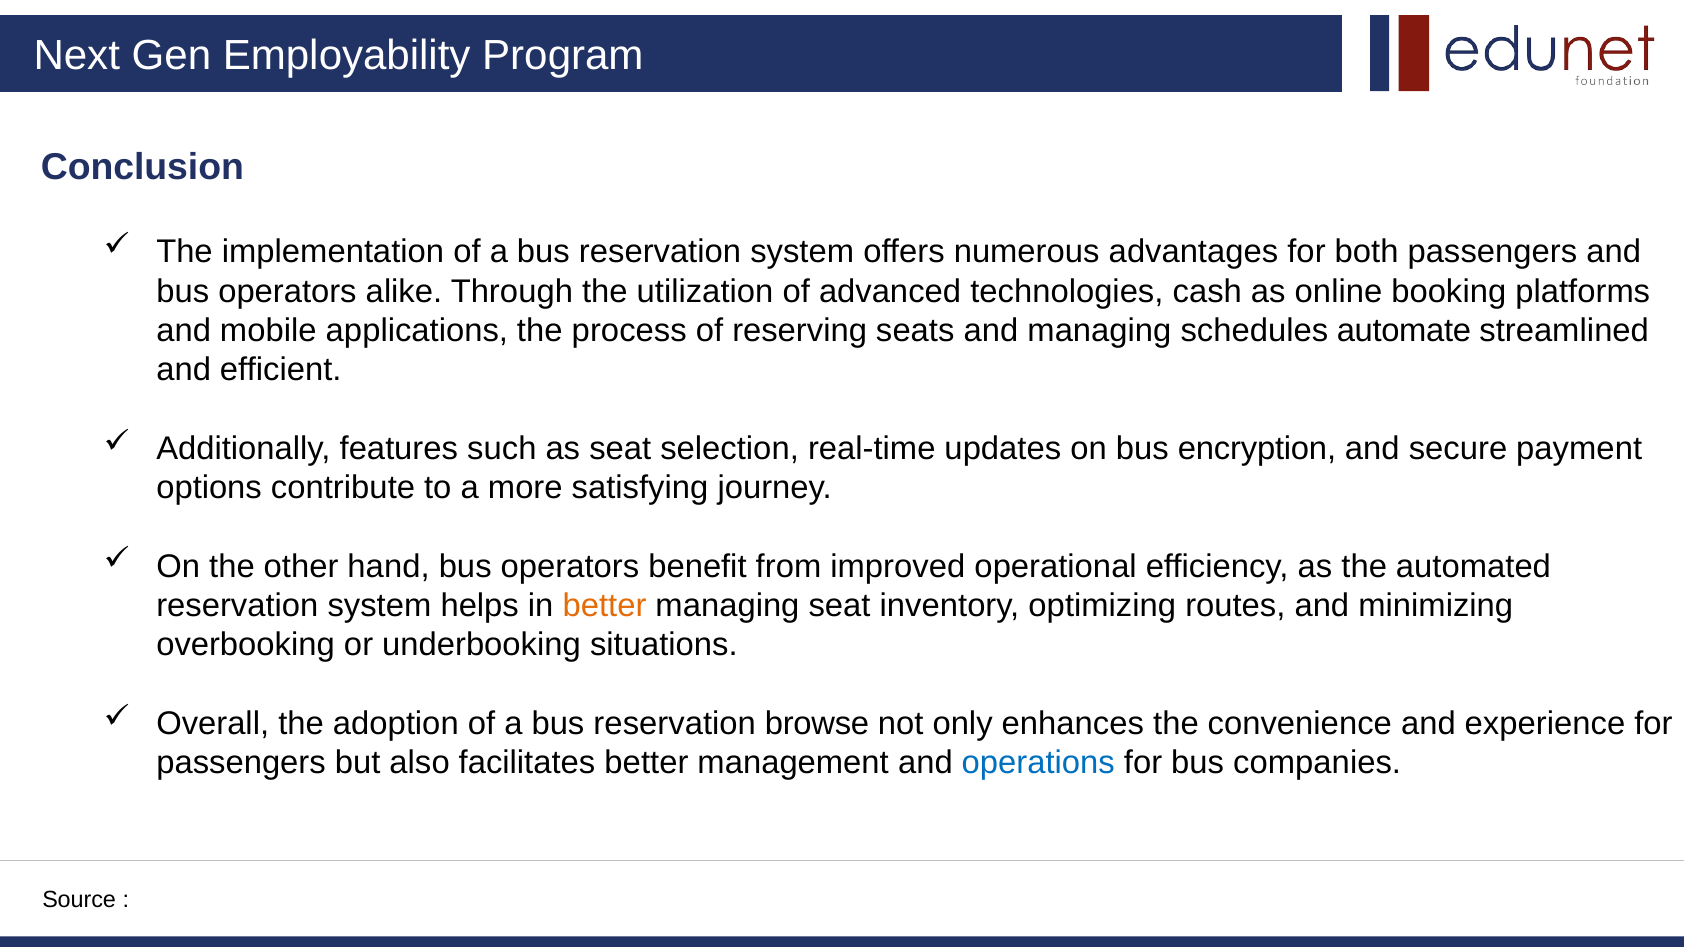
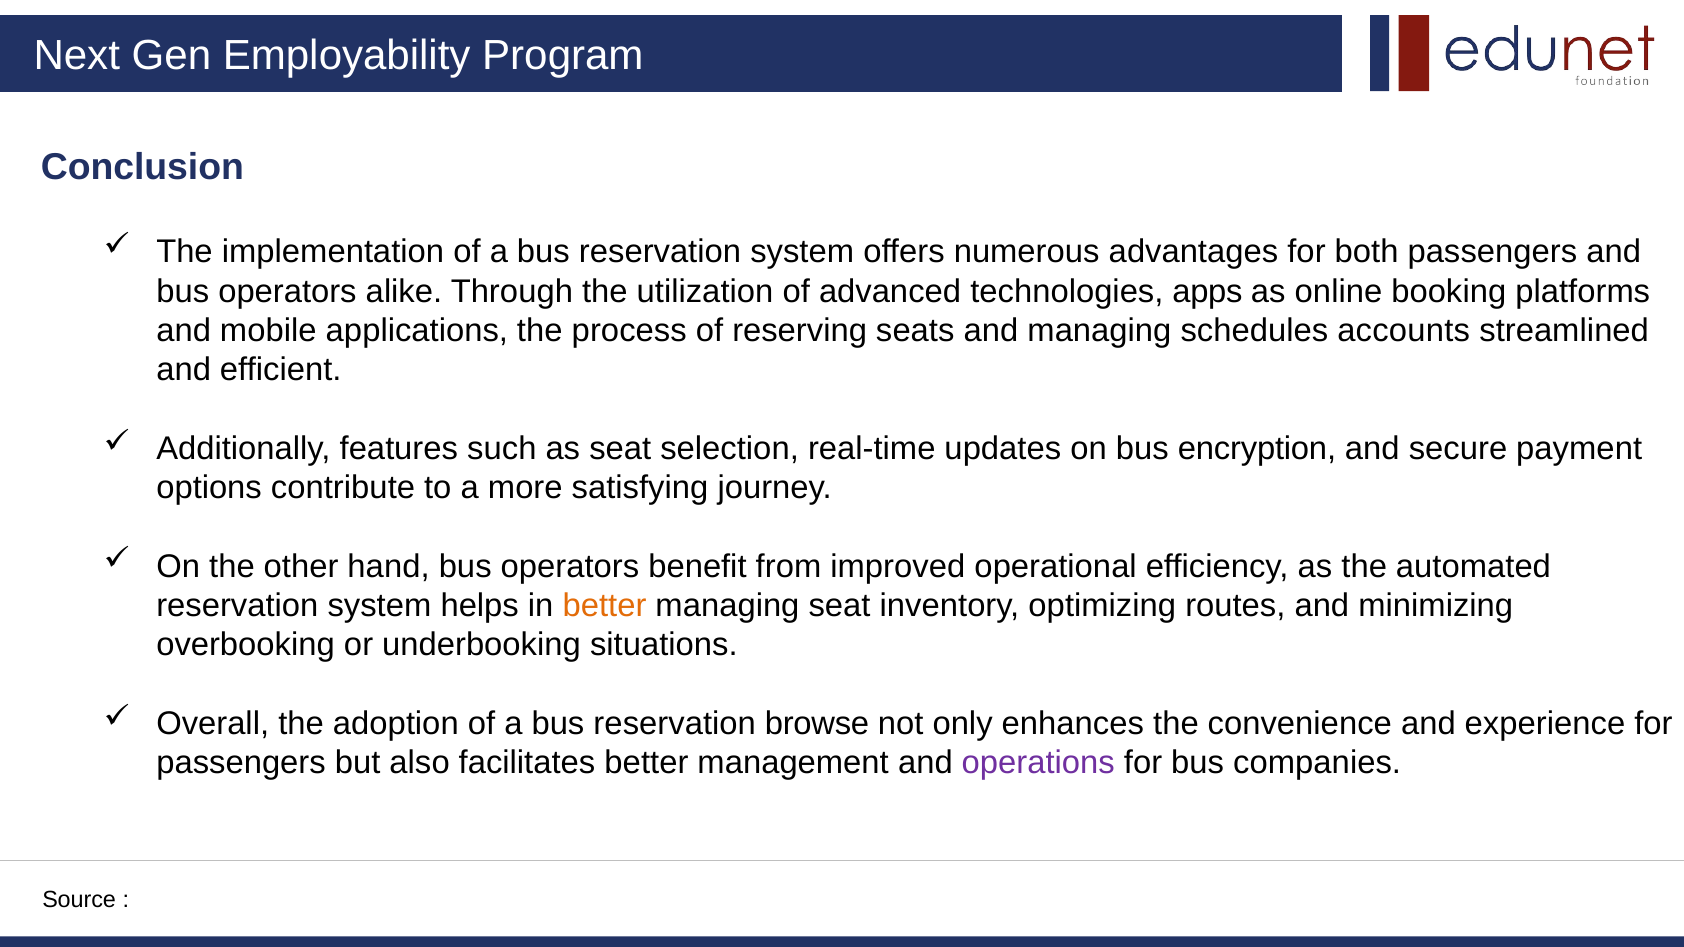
cash: cash -> apps (1207, 291)
automate: automate -> accounts (1404, 331)
operations colour: blue -> purple (1038, 763)
